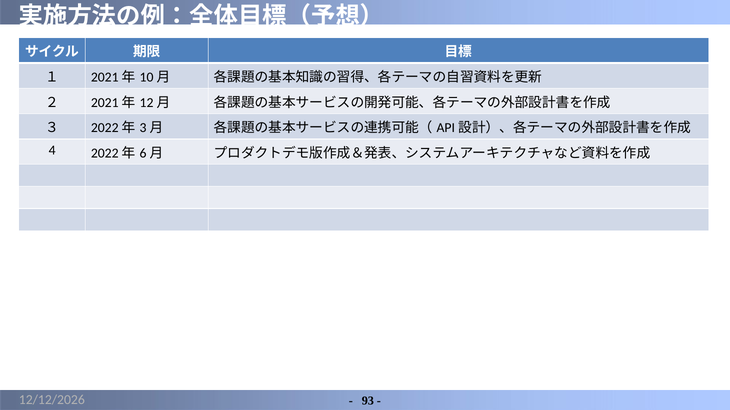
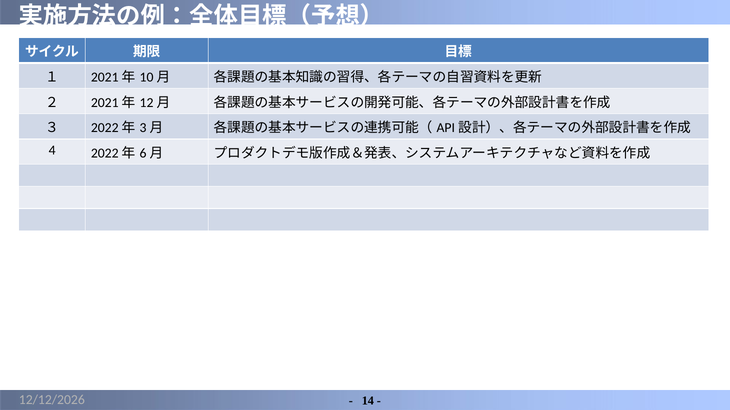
93: 93 -> 14 (368, 401)
